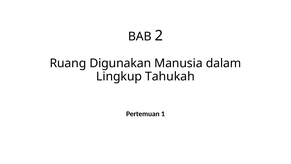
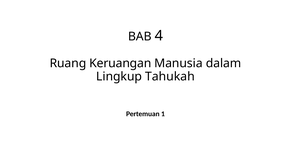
2: 2 -> 4 (159, 36)
Digunakan: Digunakan -> Keruangan (120, 63)
